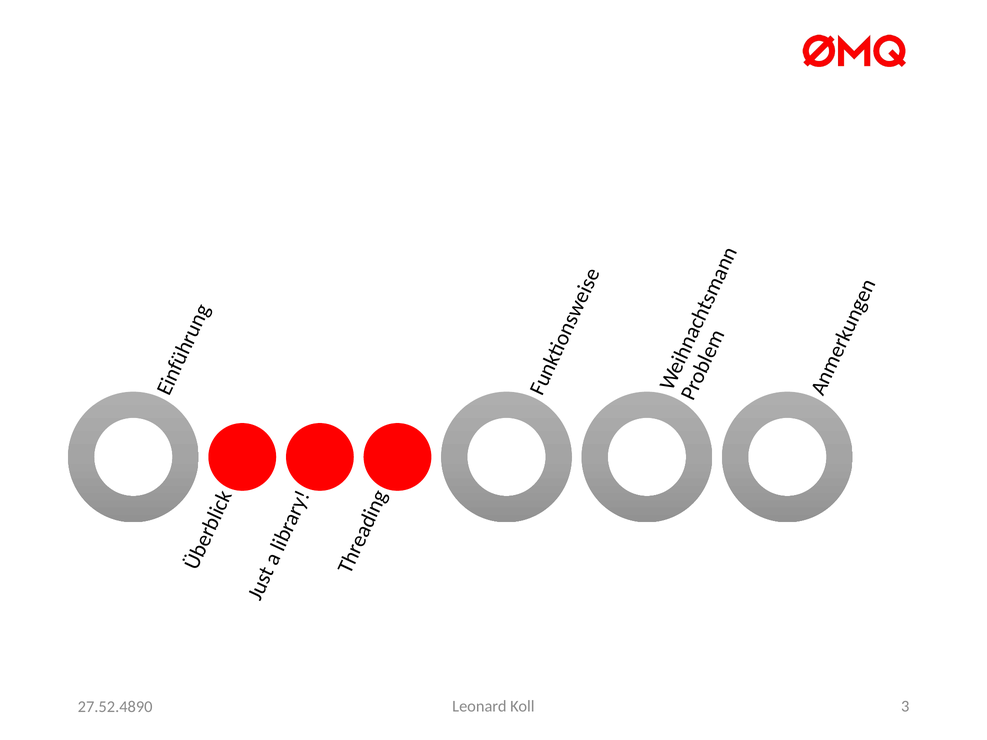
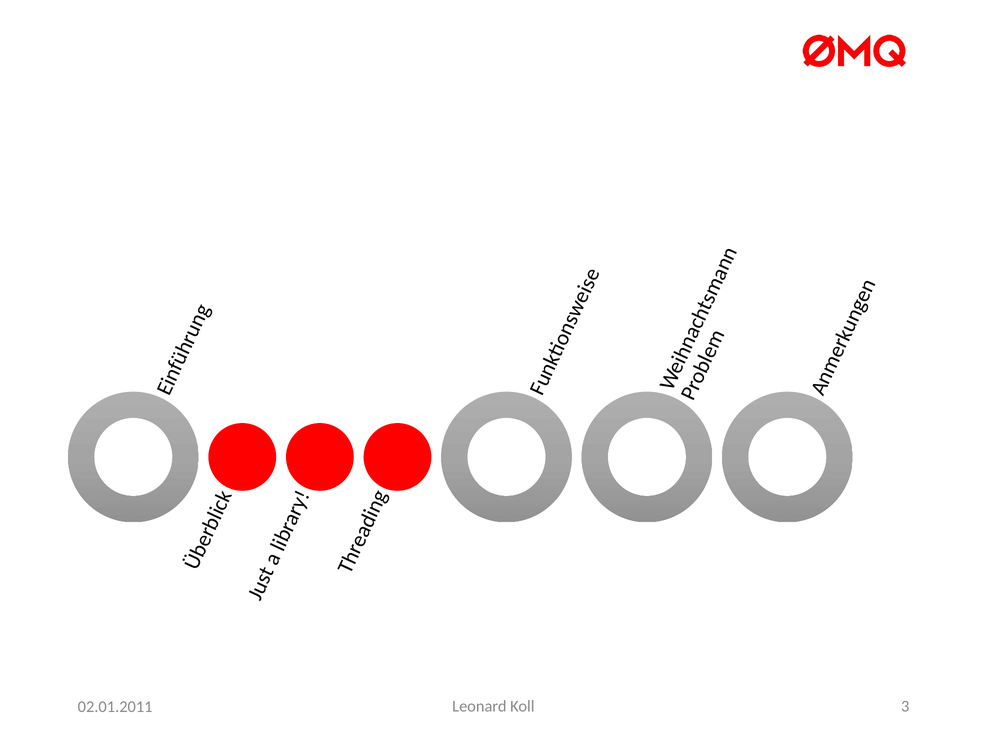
27.52.4890: 27.52.4890 -> 02.01.2011 (115, 707)
